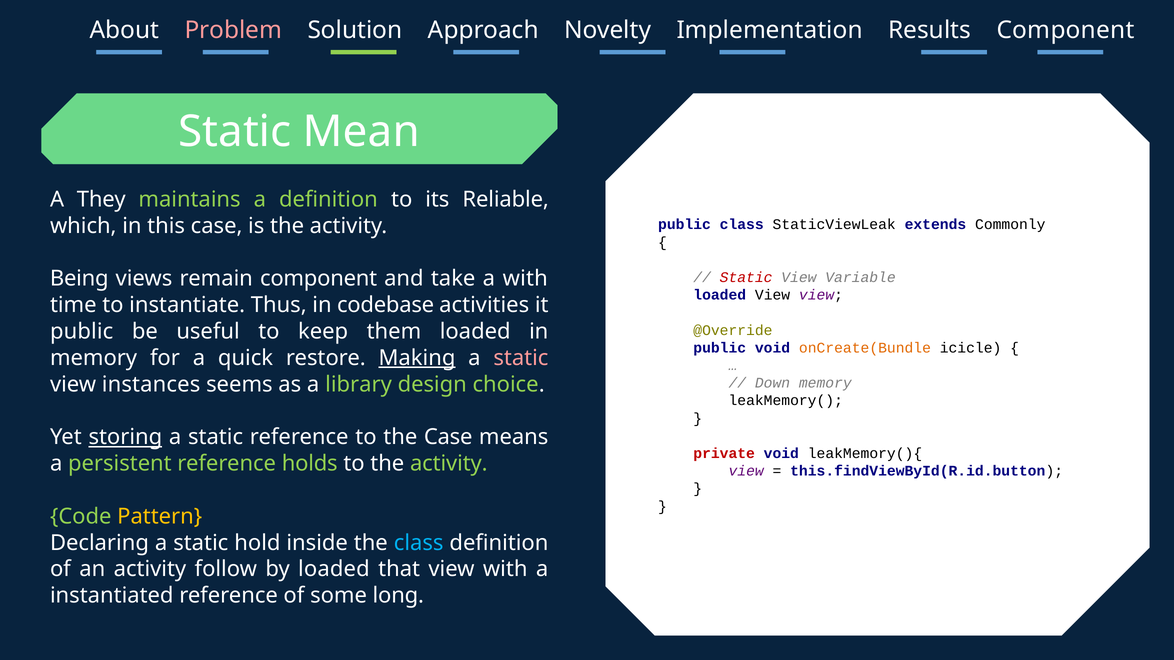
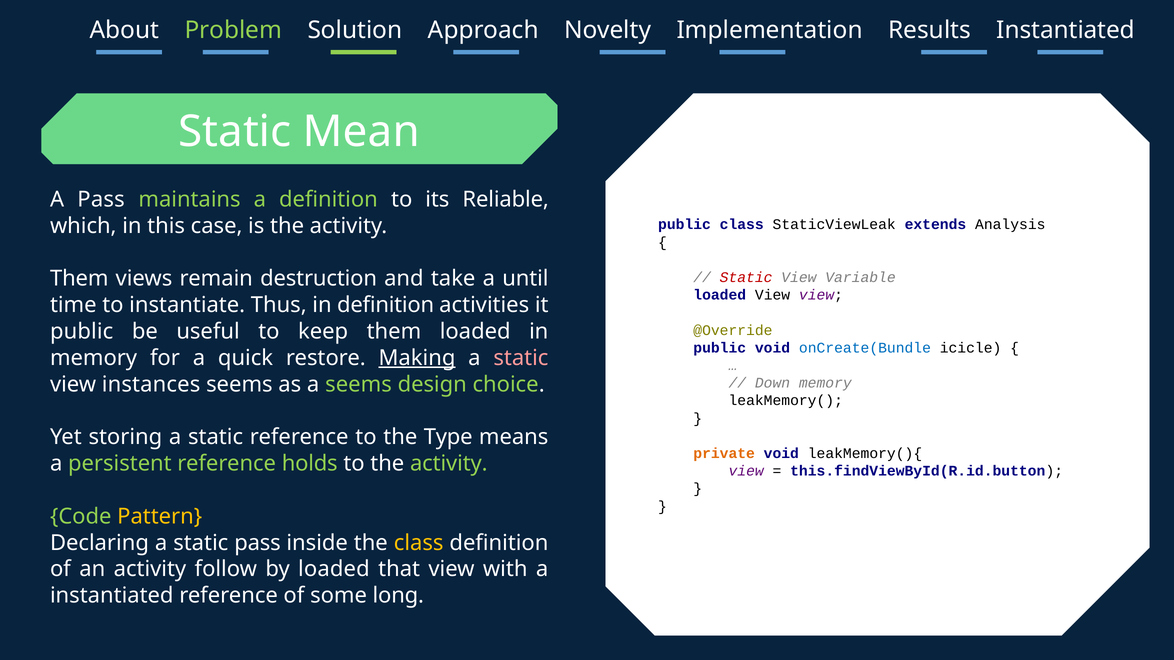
Problem colour: pink -> light green (233, 30)
Results Component: Component -> Instantiated (1066, 30)
A They: They -> Pass (101, 200)
Commonly: Commonly -> Analysis (1010, 225)
Being: Being -> Them (79, 279)
remain component: component -> destruction (319, 279)
a with: with -> until (525, 279)
in codebase: codebase -> definition (386, 305)
onCreate(Bundle colour: orange -> blue (865, 348)
a library: library -> seems (359, 385)
storing underline: present -> none (125, 437)
the Case: Case -> Type (448, 437)
private colour: red -> orange (724, 454)
static hold: hold -> pass (257, 543)
class colour: light blue -> yellow (419, 543)
